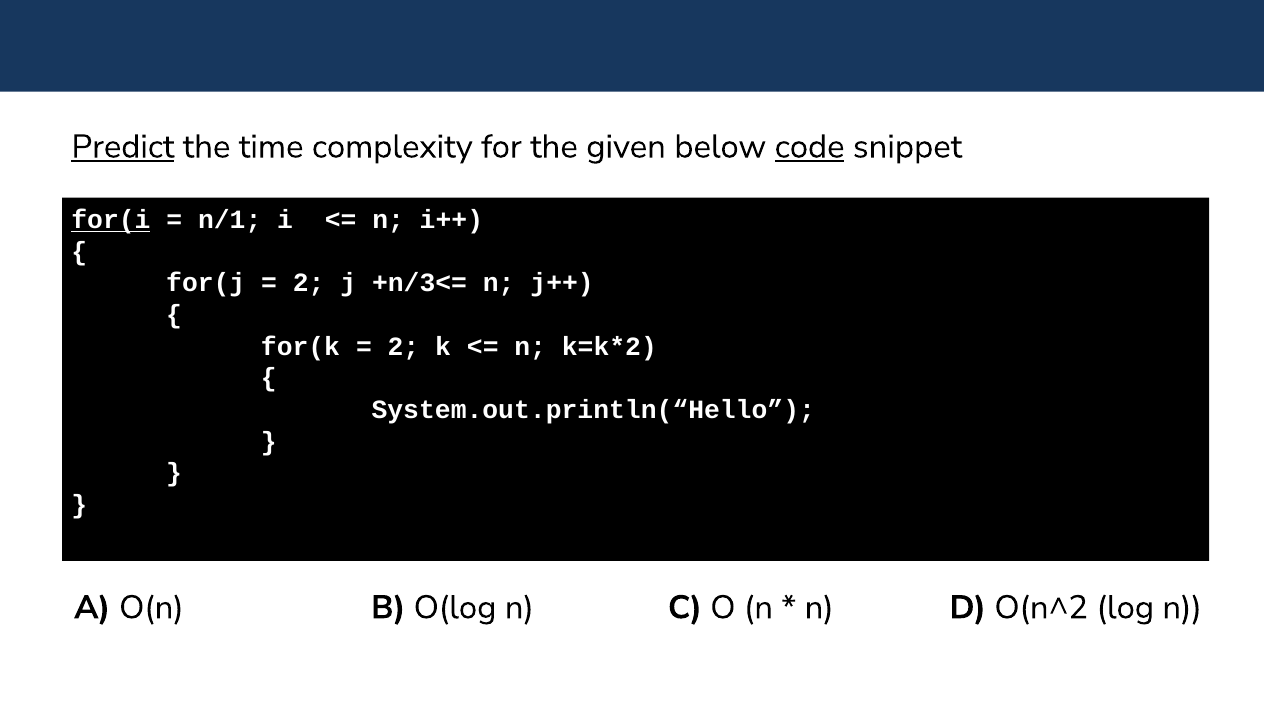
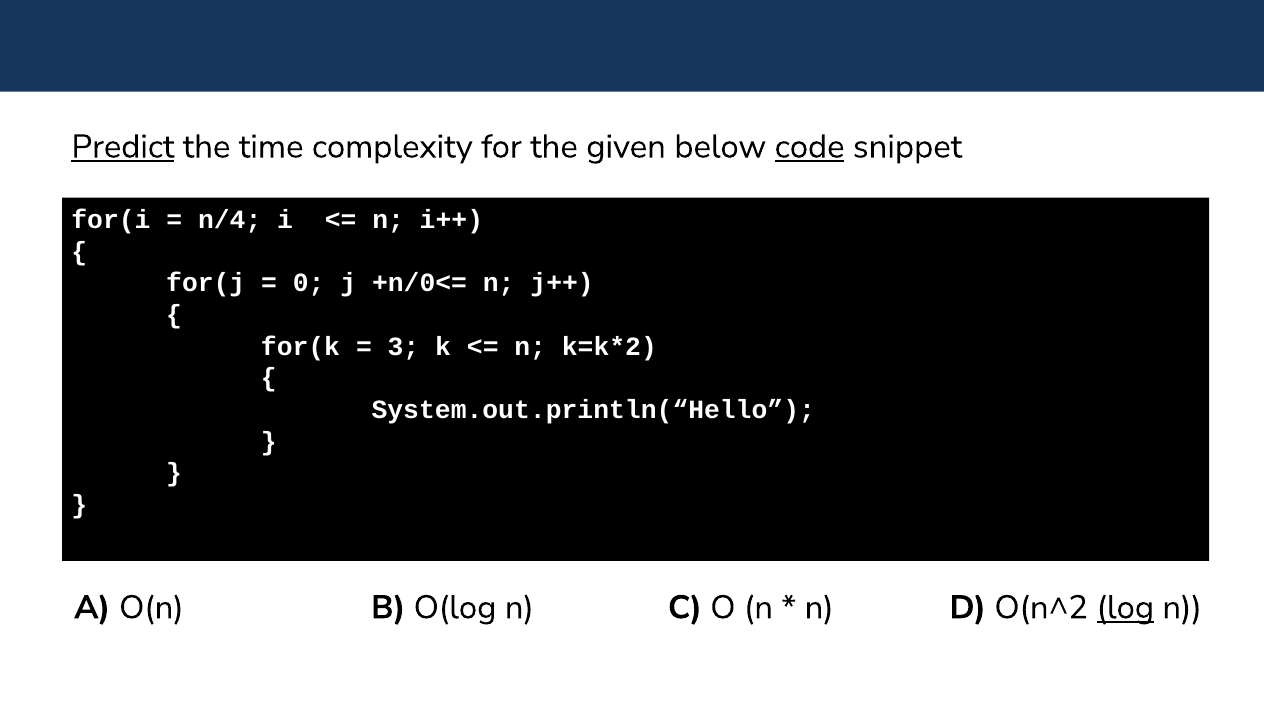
for(i underline: present -> none (111, 220)
n/1: n/1 -> n/4 (230, 220)
2: 2 -> 0 (309, 283)
+n/3<=: +n/3<= -> +n/0<= (420, 283)
2: 2 -> 3 (403, 346)
log underline: none -> present (1125, 607)
